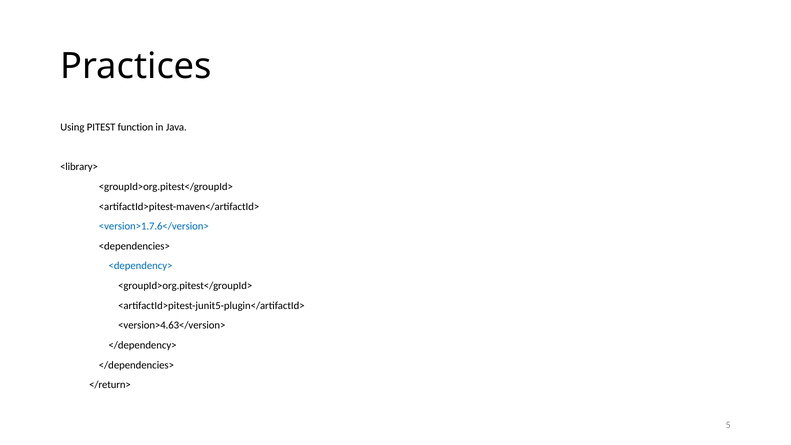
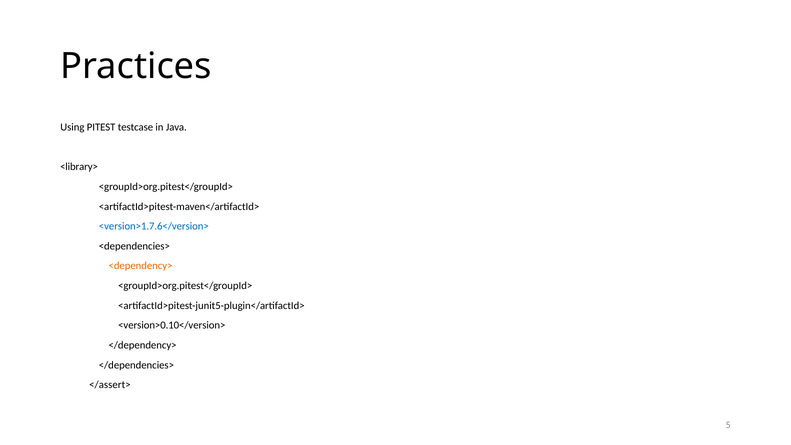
function: function -> testcase (135, 127)
<dependency> colour: blue -> orange (141, 266)
<version>4.63</version>: <version>4.63</version> -> <version>0.10</version> (172, 325)
</return>: </return> -> </assert> (110, 385)
